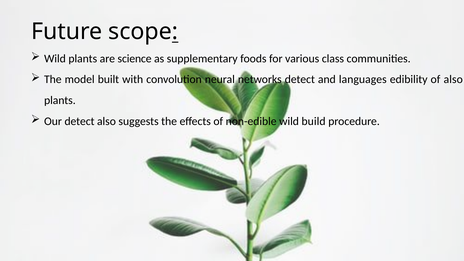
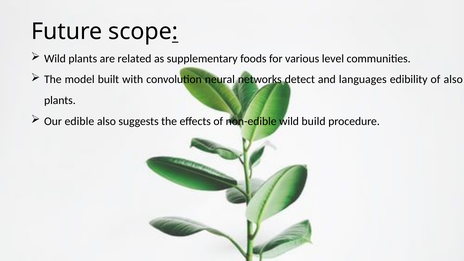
science: science -> related (134, 59)
class: class -> level (333, 59)
Our detect: detect -> edible (79, 121)
